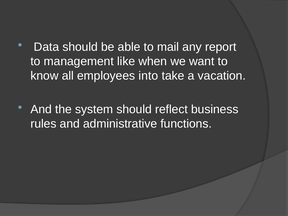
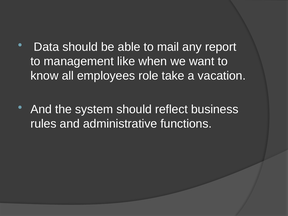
into: into -> role (148, 76)
